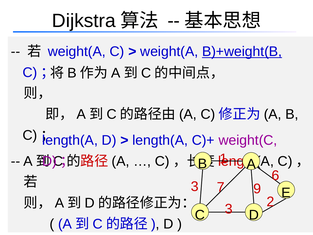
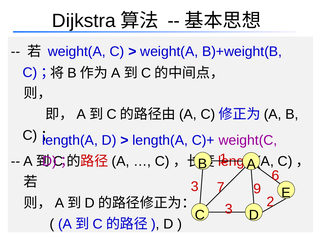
B)+weight(B underline: present -> none (242, 52)
